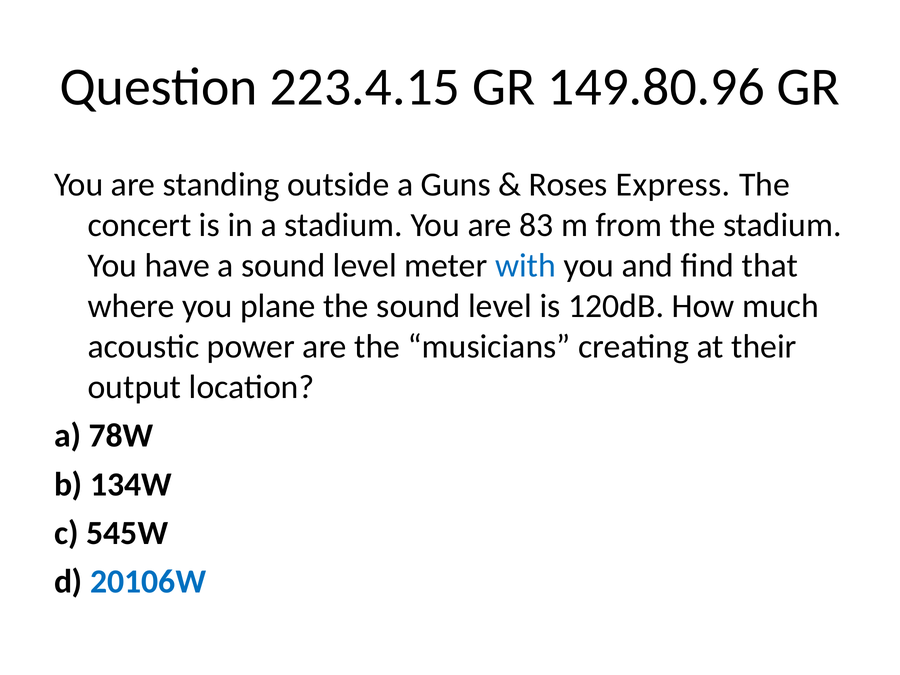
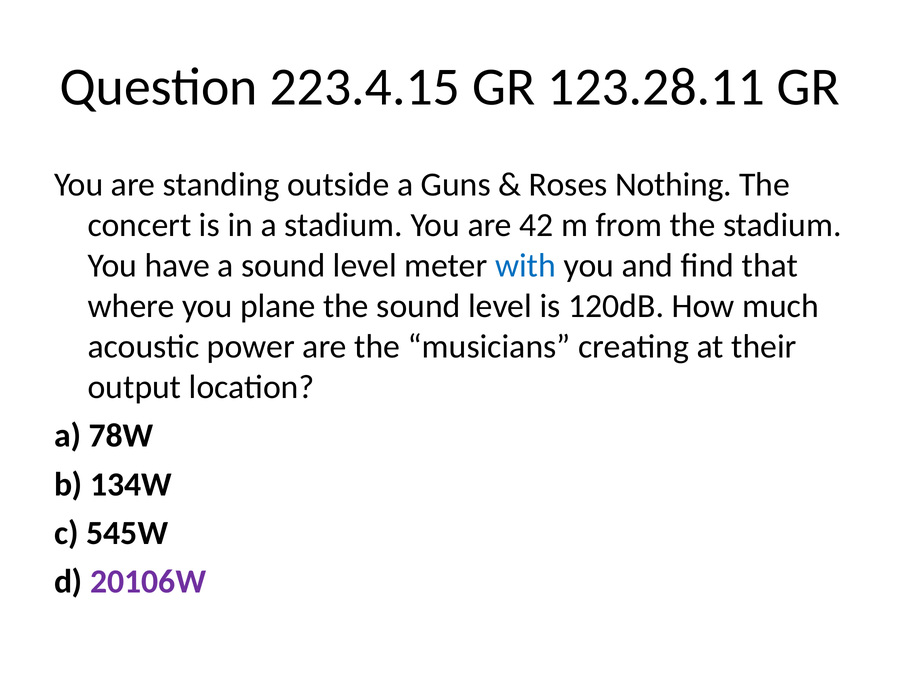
149.80.96: 149.80.96 -> 123.28.11 (656, 87)
Express: Express -> Nothing (673, 185)
83: 83 -> 42 (536, 225)
20106W colour: blue -> purple (148, 581)
